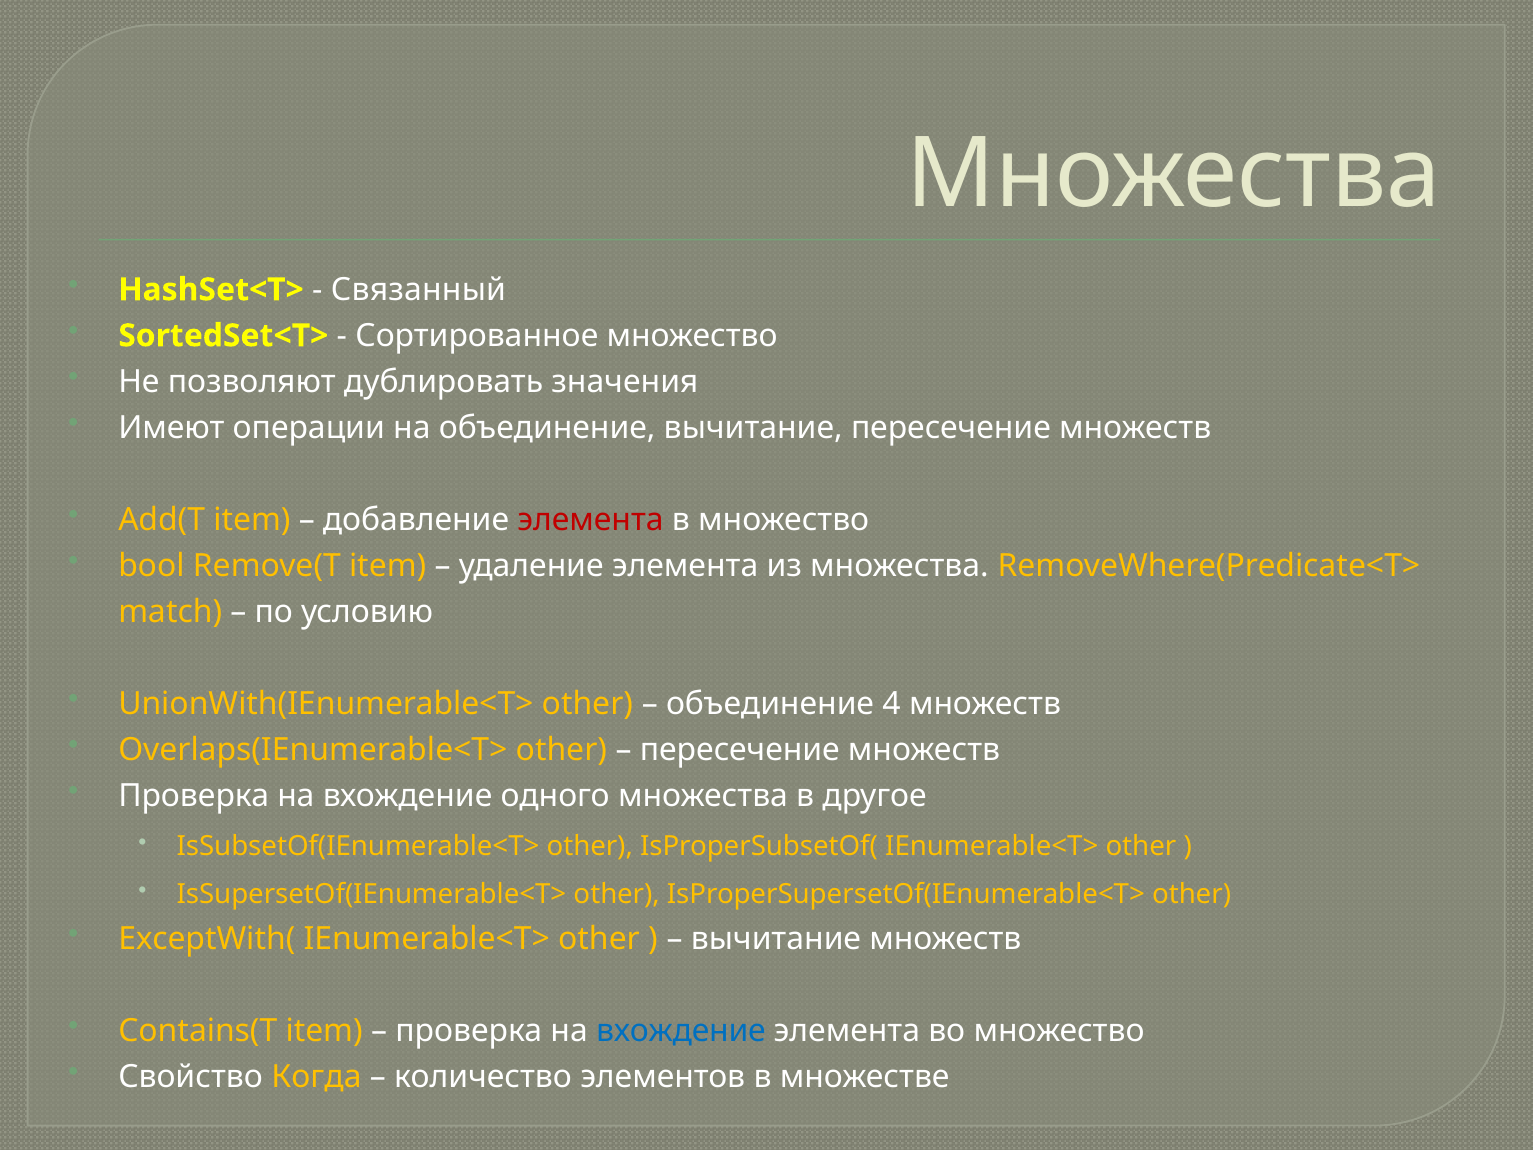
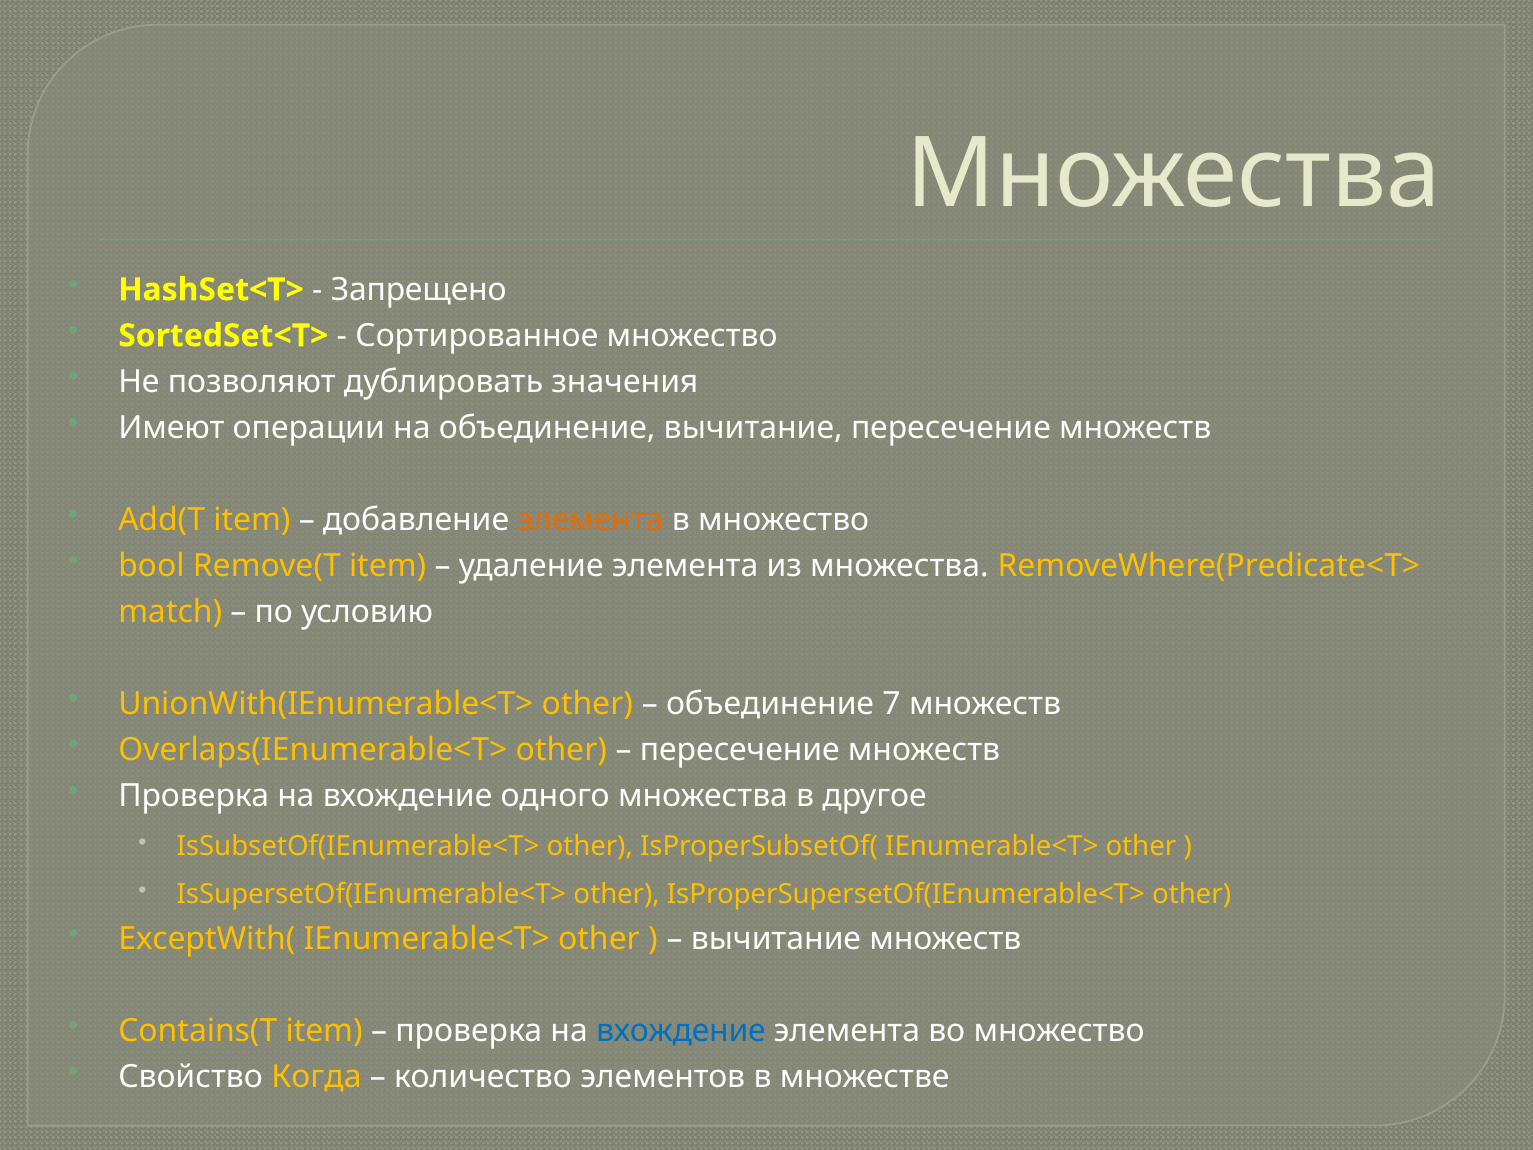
Связанный: Связанный -> Запрещено (419, 290)
элемента colour: red -> orange (590, 520)
4: 4 -> 7 (892, 704)
